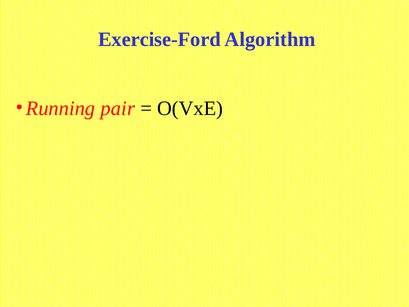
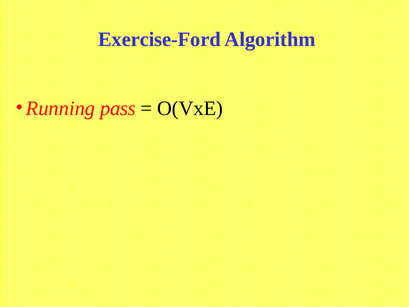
pair: pair -> pass (118, 108)
